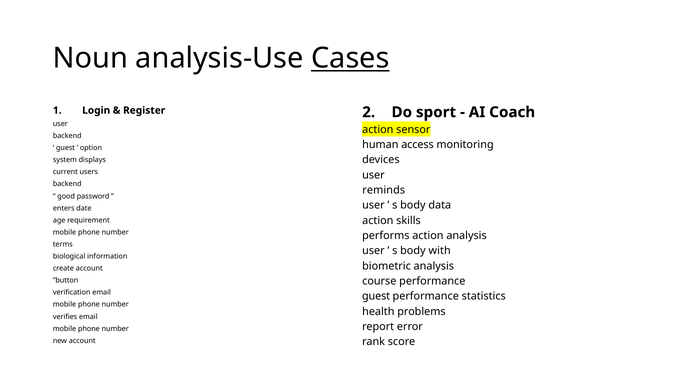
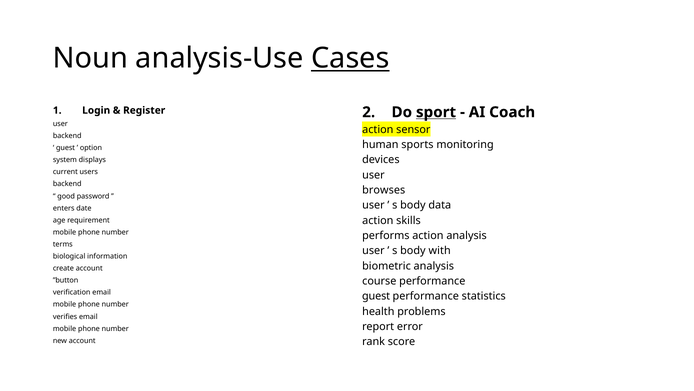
sport underline: none -> present (436, 112)
access: access -> sports (417, 144)
reminds: reminds -> browses (384, 190)
